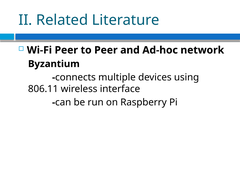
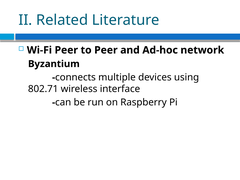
806.11: 806.11 -> 802.71 (43, 89)
